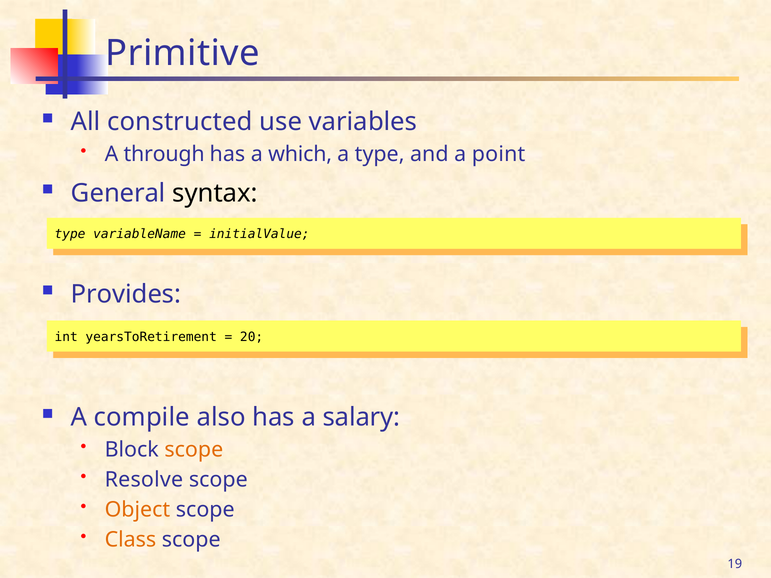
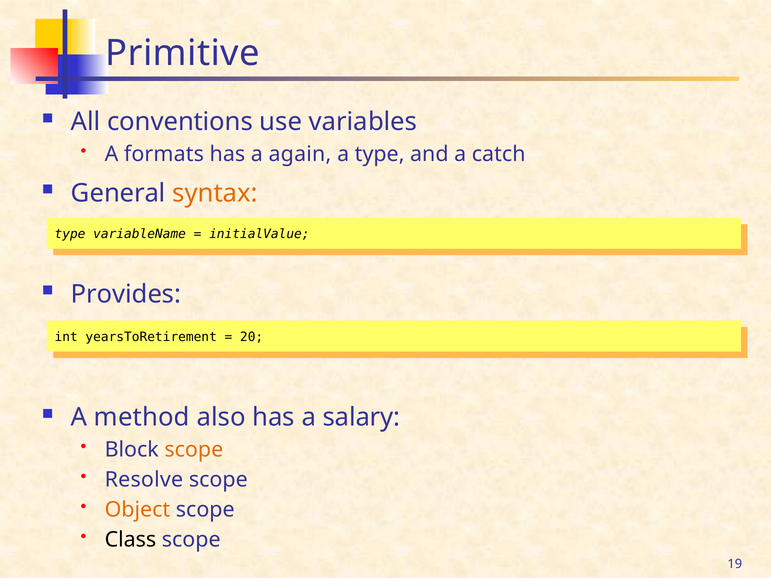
constructed: constructed -> conventions (180, 122)
through: through -> formats (164, 154)
which: which -> again (300, 154)
point: point -> catch (499, 154)
syntax colour: black -> orange (215, 193)
compile: compile -> method (142, 418)
Class colour: orange -> black (130, 540)
